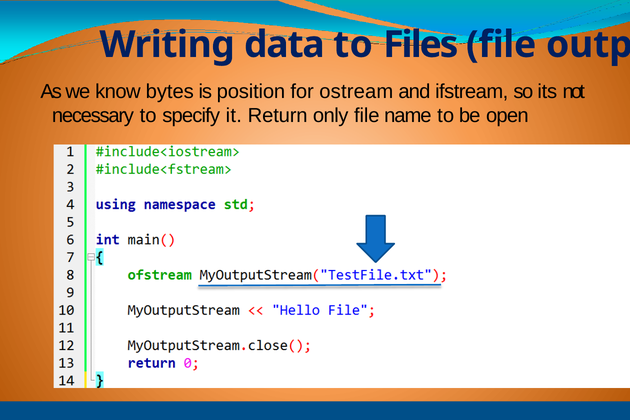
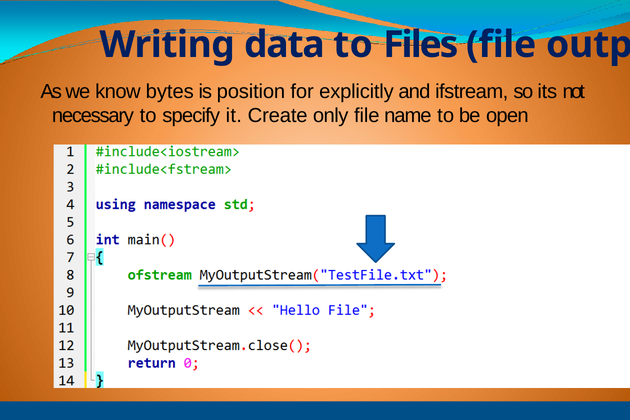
ostream: ostream -> explicitly (356, 91)
Return: Return -> Create (278, 116)
